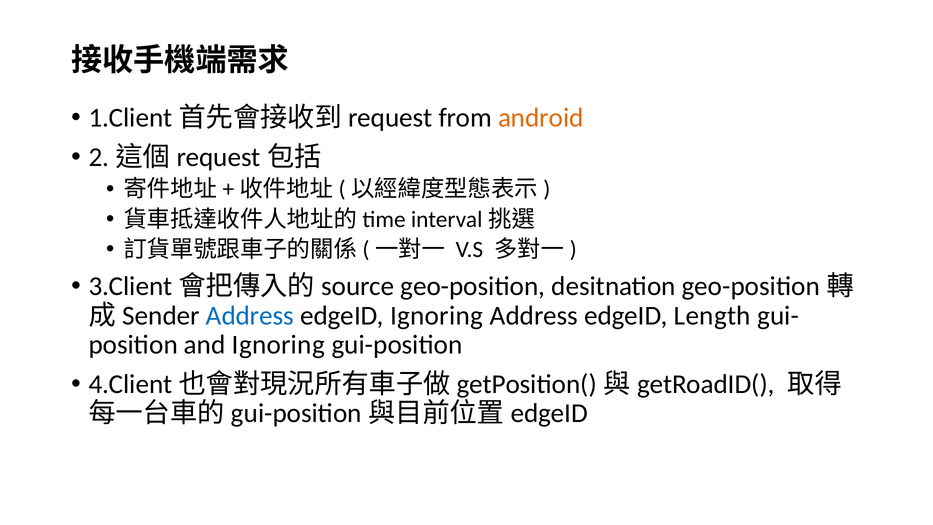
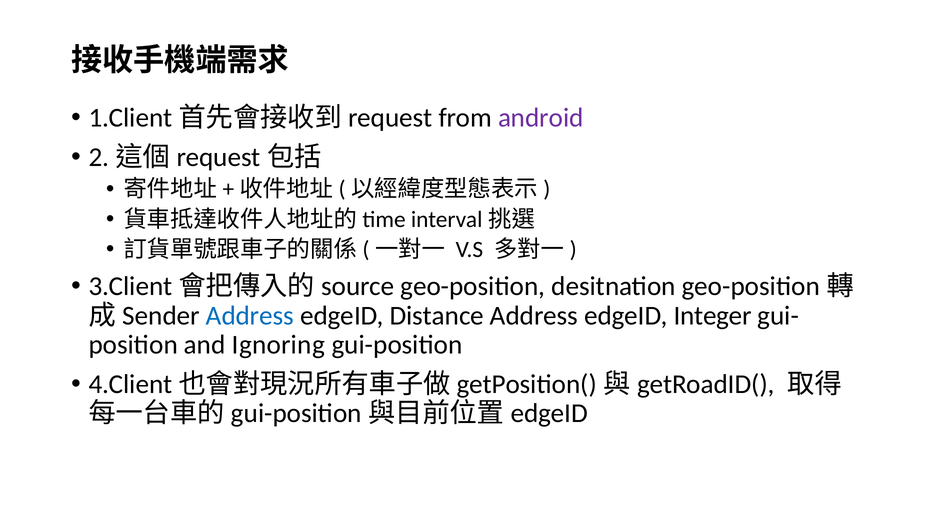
android colour: orange -> purple (541, 118)
edgeID Ignoring: Ignoring -> Distance (437, 316)
Length: Length -> Integer (713, 316)
